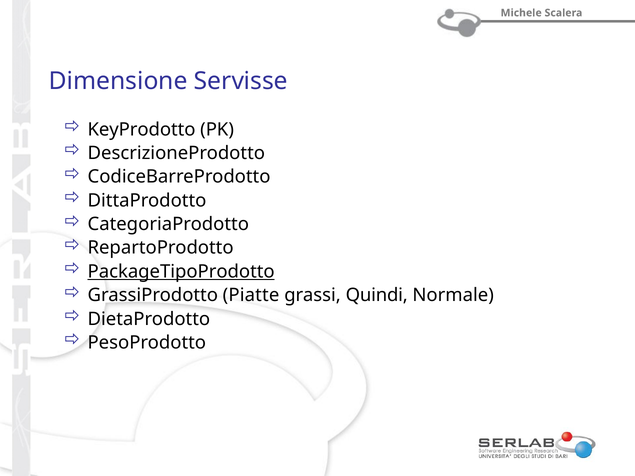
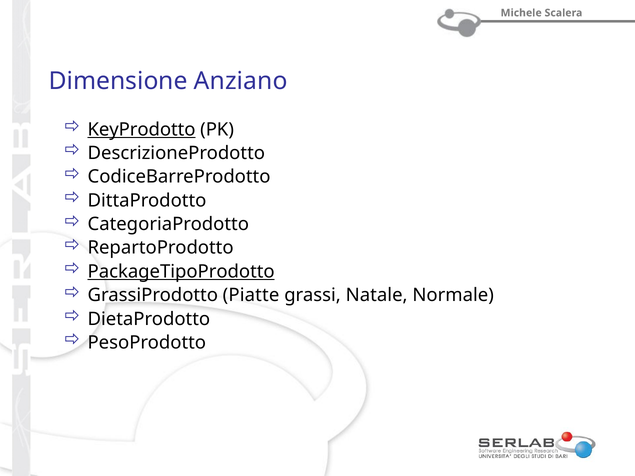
Servisse: Servisse -> Anziano (241, 81)
KeyProdotto underline: none -> present (142, 129)
Quindi: Quindi -> Natale (377, 295)
